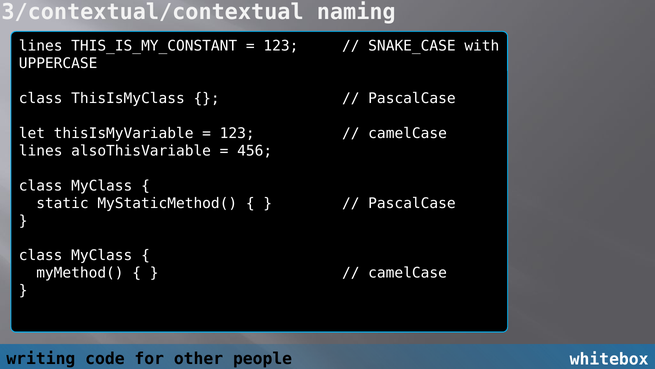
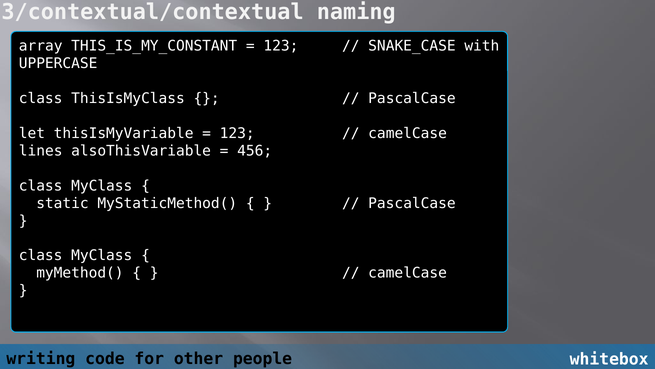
lines: lines -> array (41, 46)
